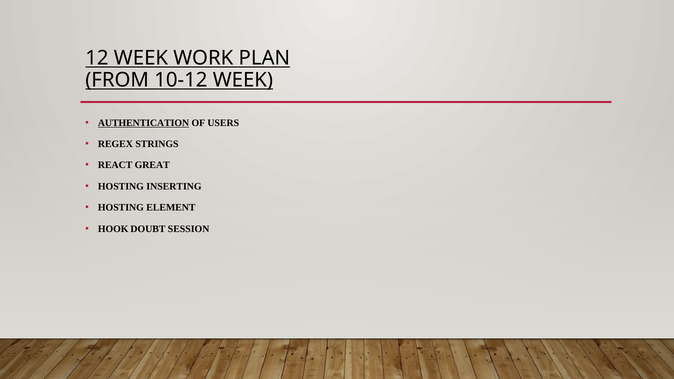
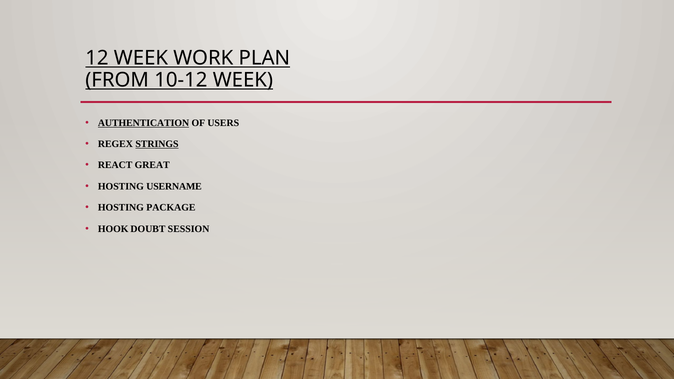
STRINGS underline: none -> present (157, 144)
INSERTING: INSERTING -> USERNAME (174, 186)
ELEMENT: ELEMENT -> PACKAGE (171, 208)
